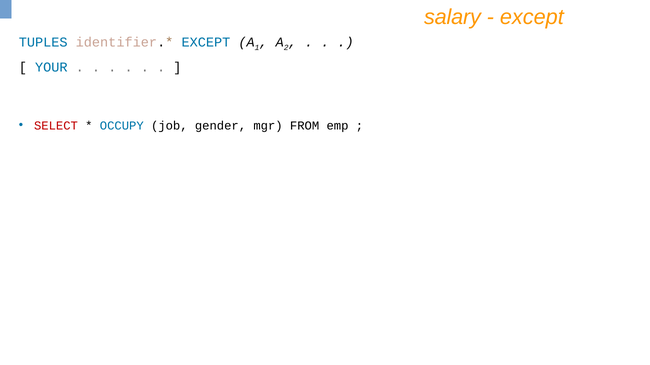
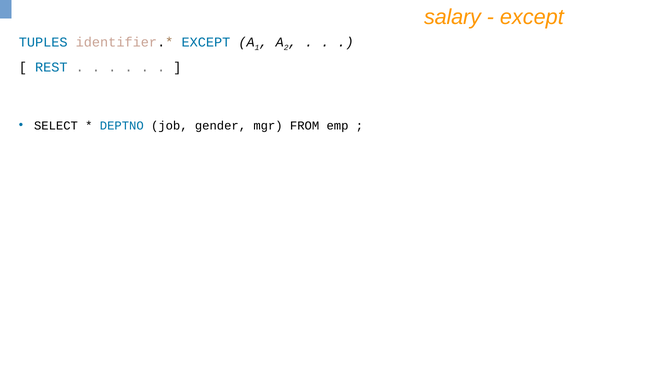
YOUR: YOUR -> REST (51, 68)
SELECT colour: red -> black (56, 126)
OCCUPY: OCCUPY -> DEPTNO (122, 126)
